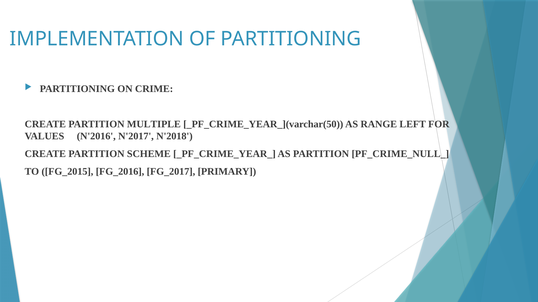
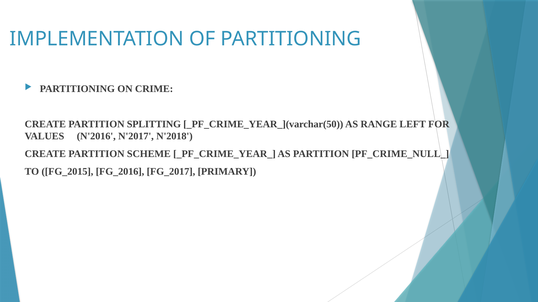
MULTIPLE: MULTIPLE -> SPLITTING (154, 124)
